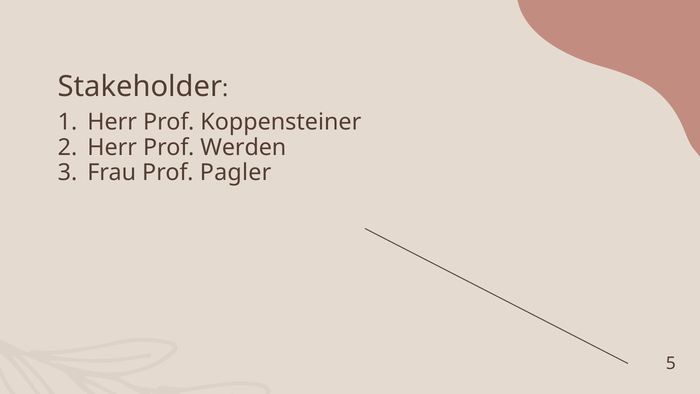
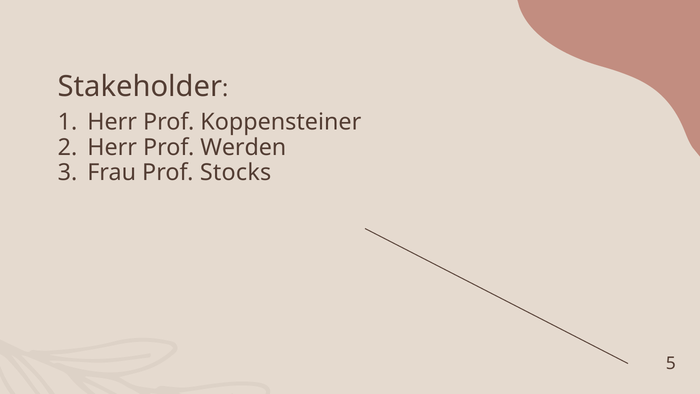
Pagler: Pagler -> Stocks (236, 173)
